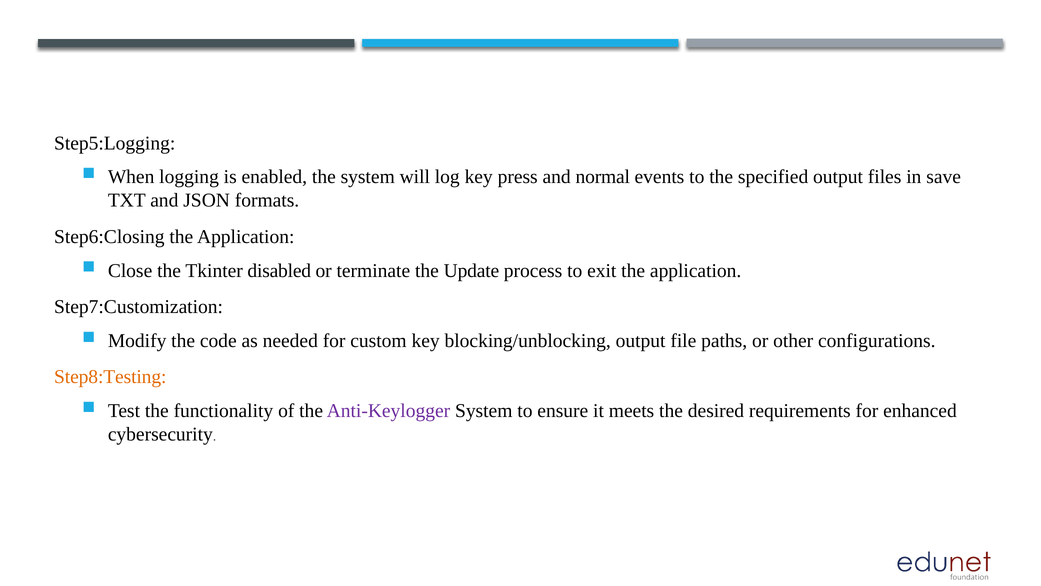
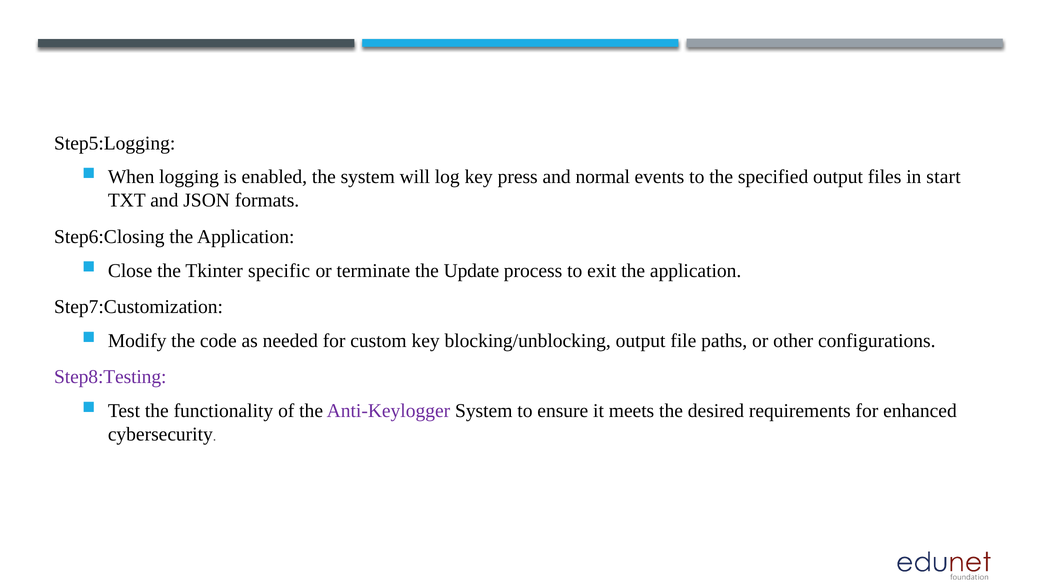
save: save -> start (944, 177)
disabled: disabled -> specific (279, 270)
Step8:Testing colour: orange -> purple (110, 377)
